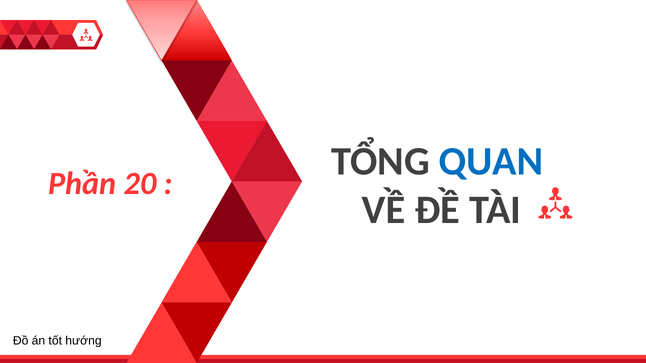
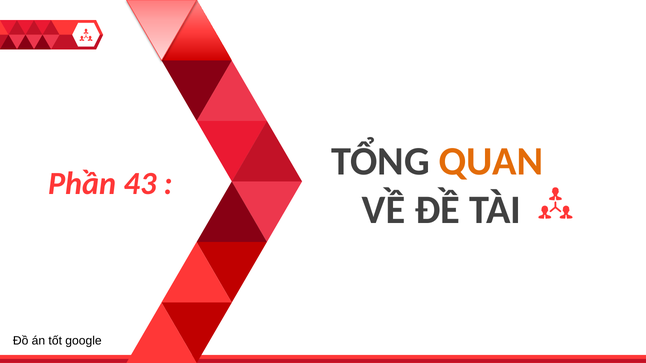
QUAN colour: blue -> orange (491, 162)
20: 20 -> 43 (140, 184)
hướng: hướng -> google (84, 341)
